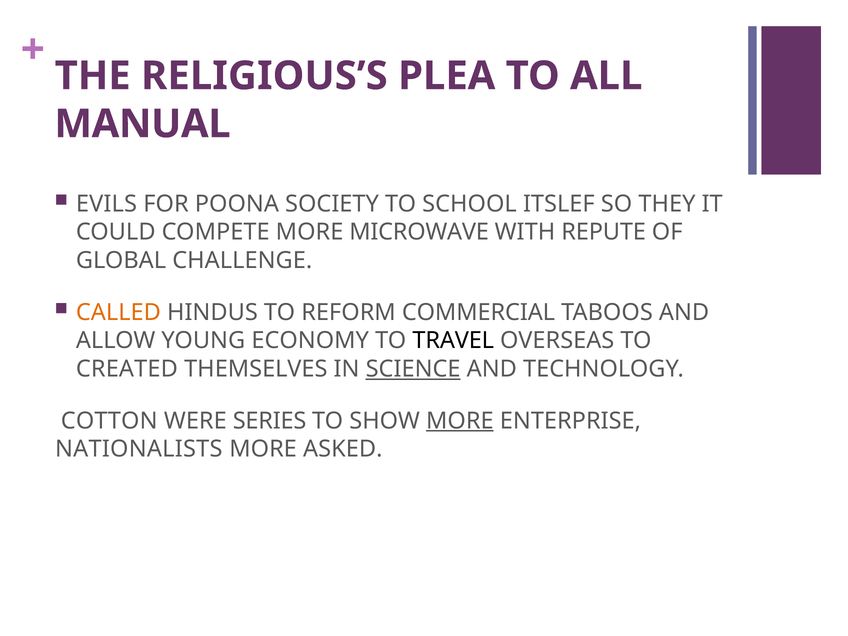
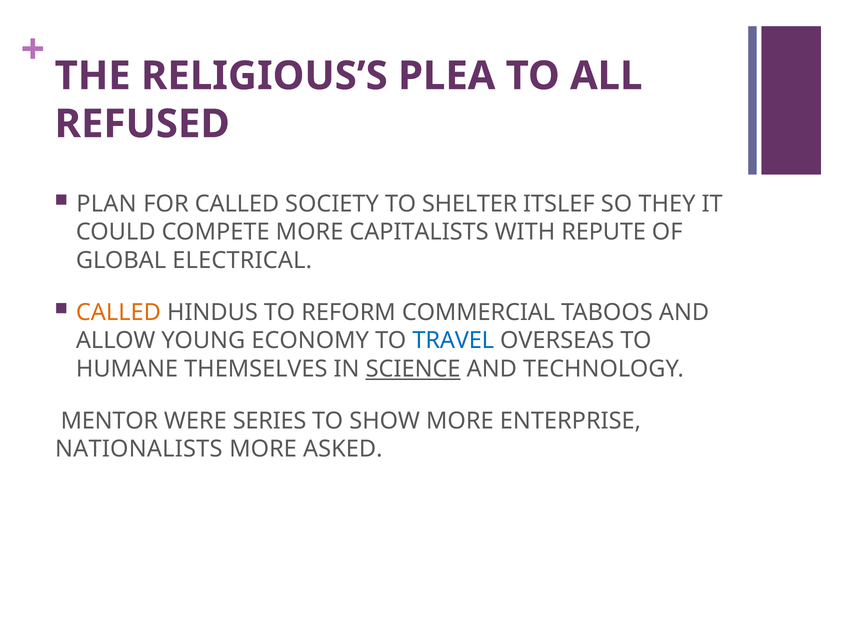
MANUAL: MANUAL -> REFUSED (142, 124)
EVILS: EVILS -> PLAN (106, 204)
FOR POONA: POONA -> CALLED (237, 204)
SCHOOL: SCHOOL -> SHELTER (470, 204)
MICROWAVE: MICROWAVE -> CAPITALISTS (419, 232)
CHALLENGE: CHALLENGE -> ELECTRICAL (242, 260)
TRAVEL colour: black -> blue (453, 341)
CREATED: CREATED -> HUMANE (127, 369)
COTTON: COTTON -> MENTOR (109, 421)
MORE underline: present -> none (460, 421)
